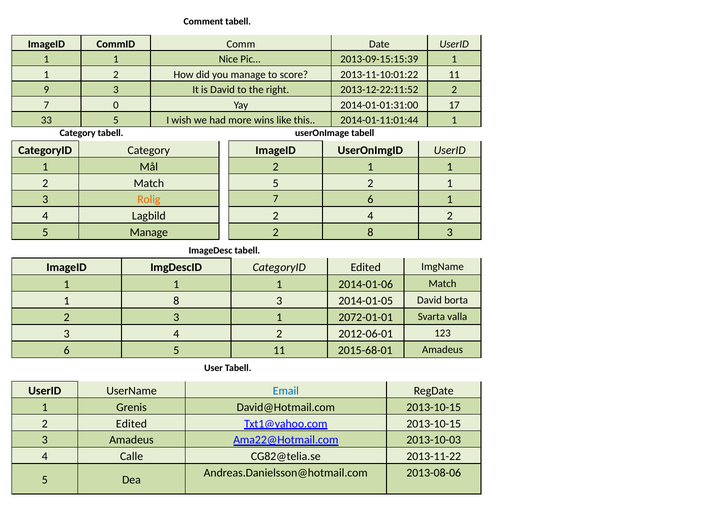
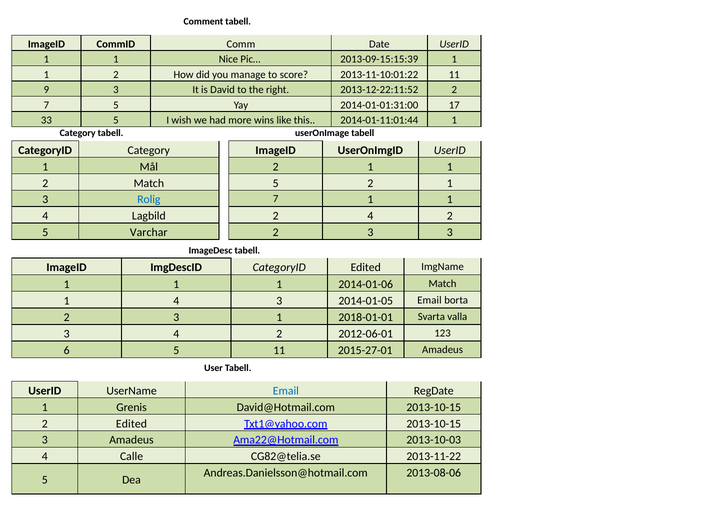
7 0: 0 -> 5 (116, 105)
7 6: 6 -> 1 (370, 200)
Rolig colour: orange -> blue (149, 200)
5 Manage: Manage -> Varchar (149, 233)
8: 8 -> 3 (370, 233)
1 8: 8 -> 4 (176, 301)
2014-01-05 David: David -> Email (429, 300)
2072-01-01: 2072-01-01 -> 2018-01-01 (366, 317)
2015-68-01: 2015-68-01 -> 2015-27-01 (365, 351)
